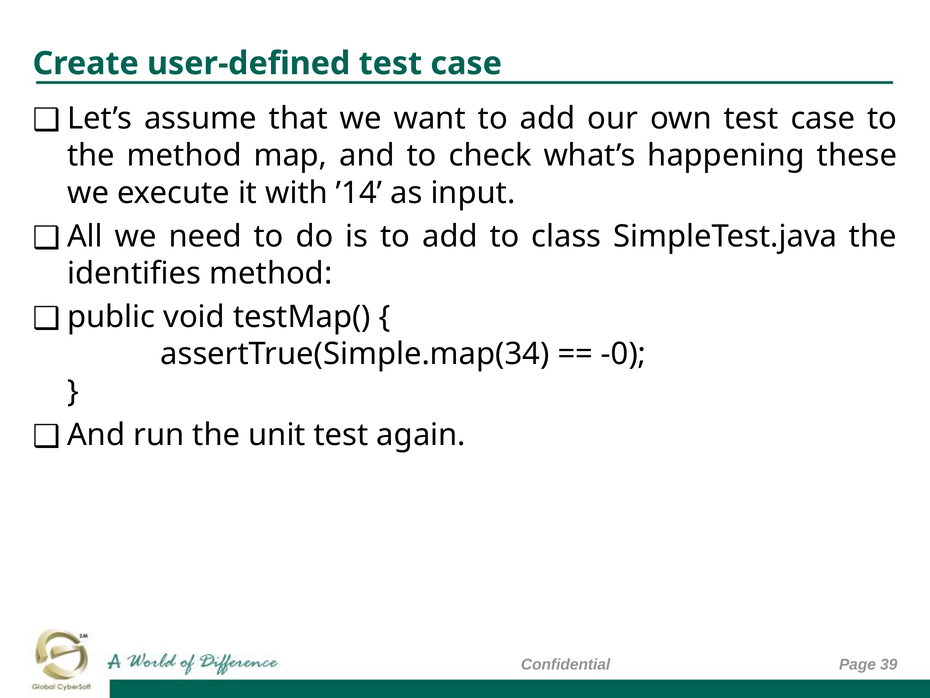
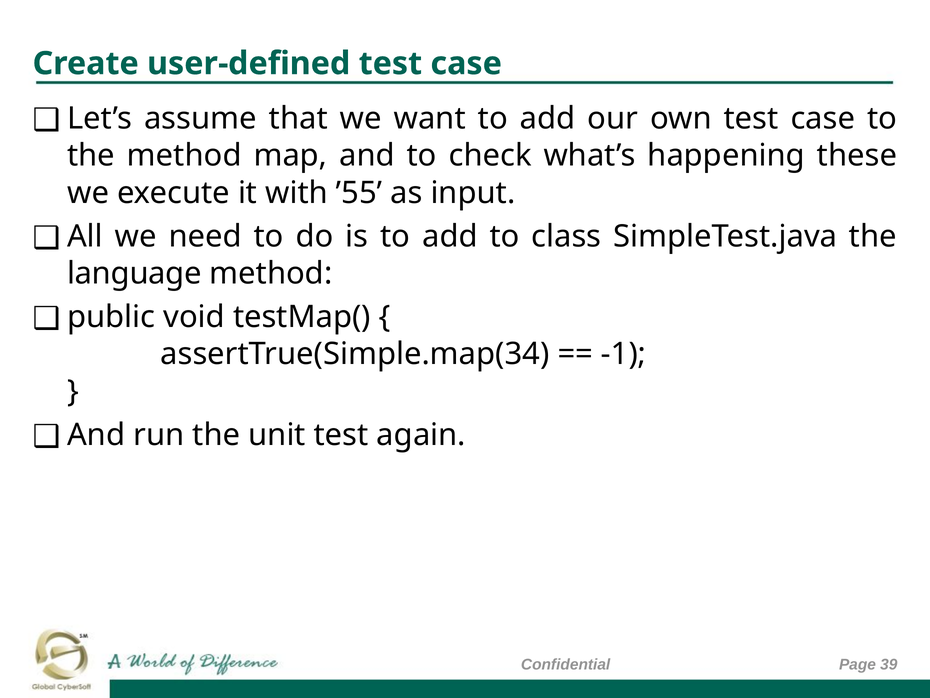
’14: ’14 -> ’55 (359, 193)
identifies: identifies -> language (134, 273)
-0: -0 -> -1 (624, 354)
